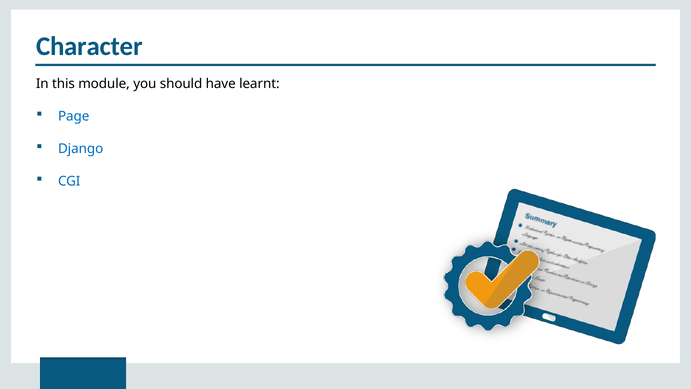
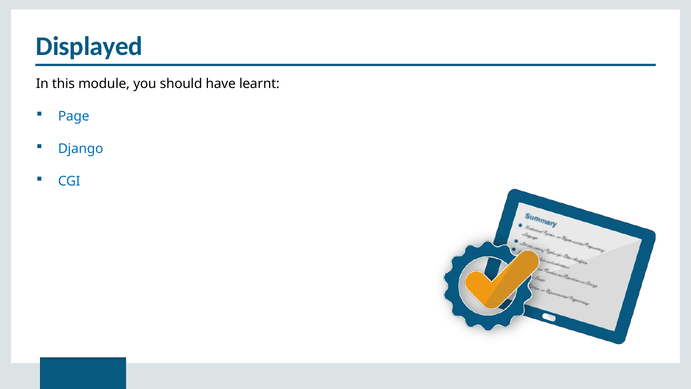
Character: Character -> Displayed (89, 46)
